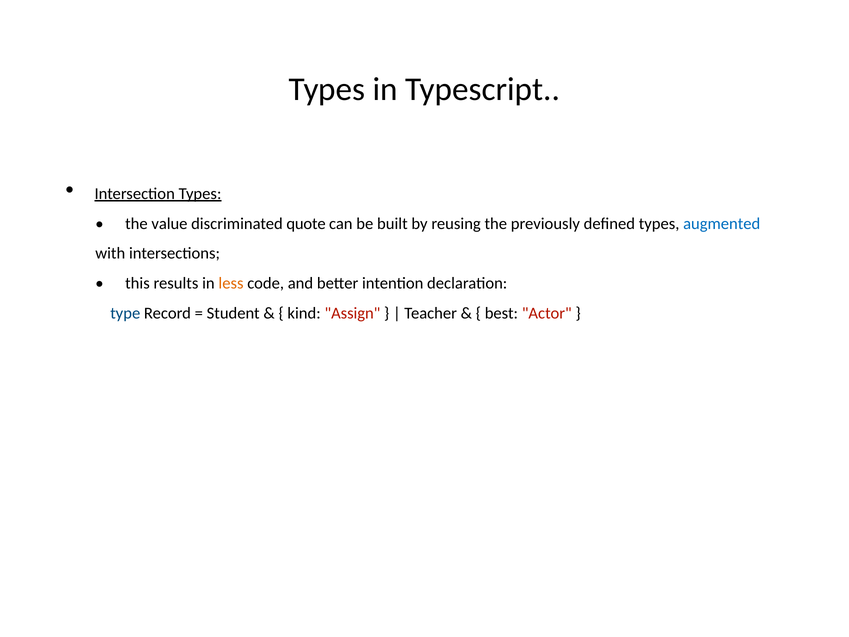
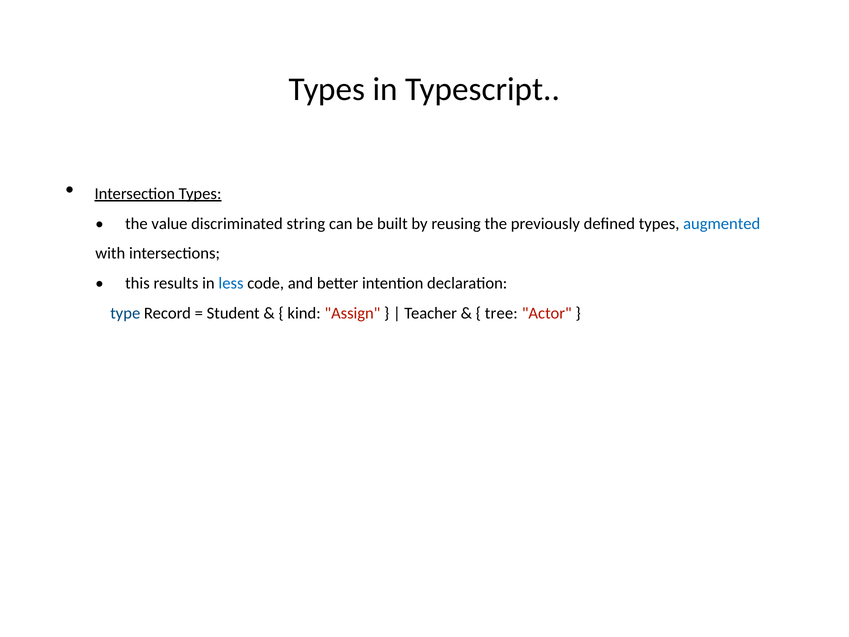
quote: quote -> string (306, 223)
less colour: orange -> blue (231, 283)
best: best -> tree (501, 313)
